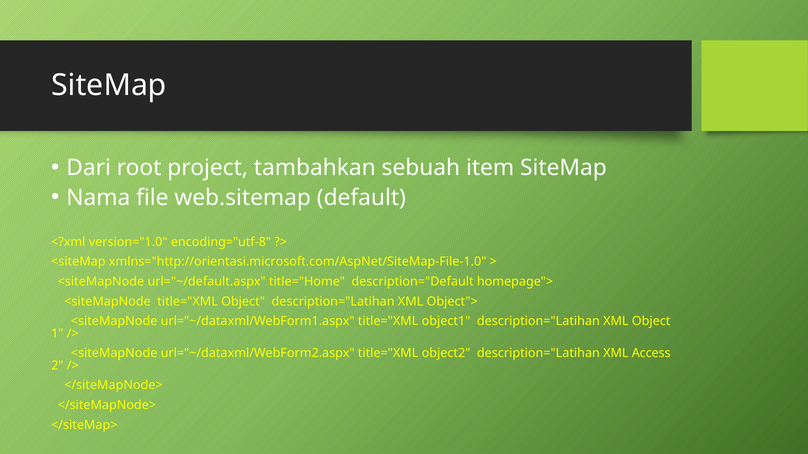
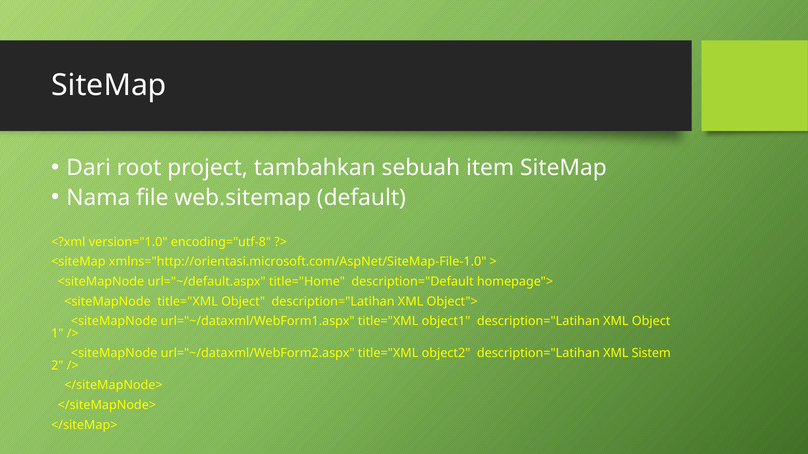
Access: Access -> Sistem (651, 354)
